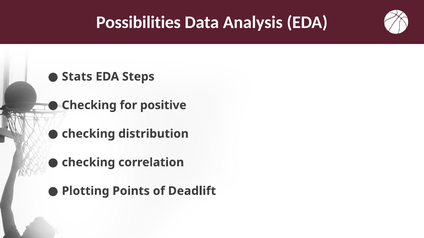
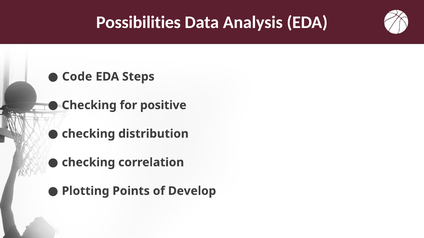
Stats: Stats -> Code (77, 77)
Deadlift: Deadlift -> Develop (192, 191)
